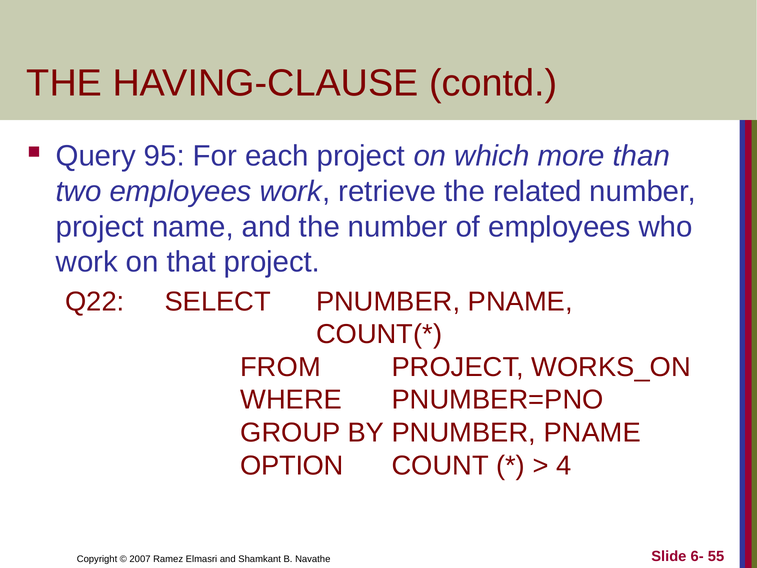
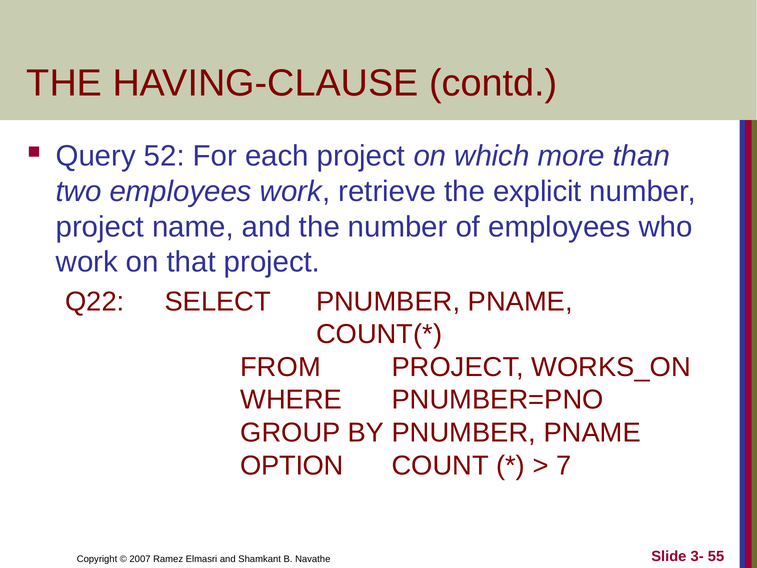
95: 95 -> 52 (164, 156)
related: related -> explicit (537, 191)
4: 4 -> 7 (564, 465)
6-: 6- -> 3- (697, 556)
